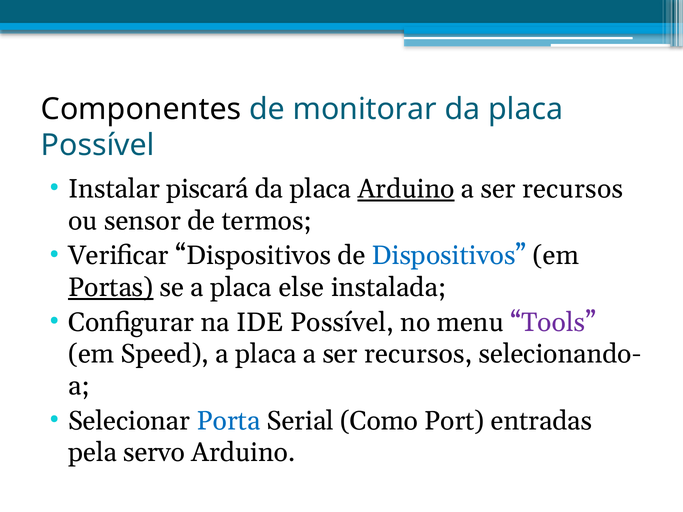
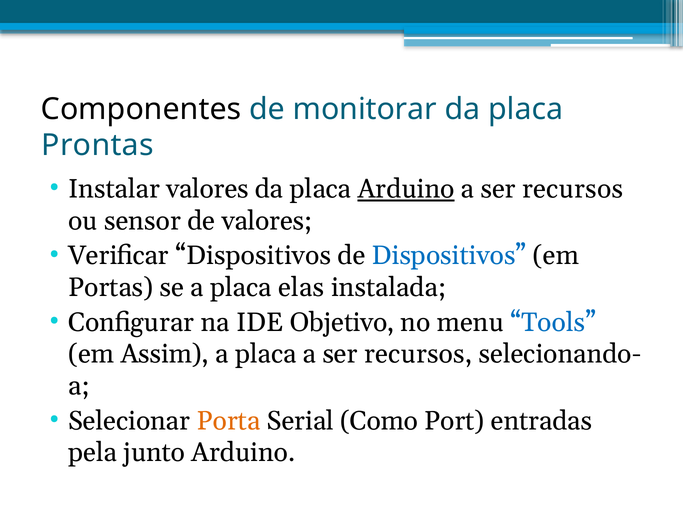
Possível: Possível -> Prontas (98, 146)
Instalar piscará: piscará -> valores (207, 189)
de termos: termos -> valores (267, 221)
Portas underline: present -> none (111, 288)
else: else -> elas (301, 288)
IDE Possível: Possível -> Objetivo (342, 322)
Tools colour: purple -> blue (553, 322)
Speed: Speed -> Assim (165, 354)
Porta colour: blue -> orange (229, 421)
servo: servo -> junto (154, 453)
